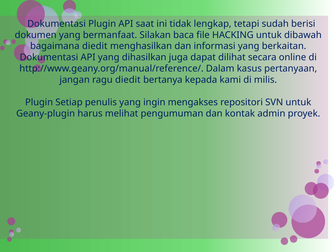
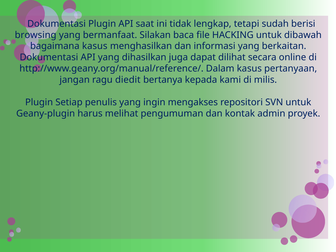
dokumen: dokumen -> browsing (36, 35)
bagaimana diedit: diedit -> kasus (95, 46)
